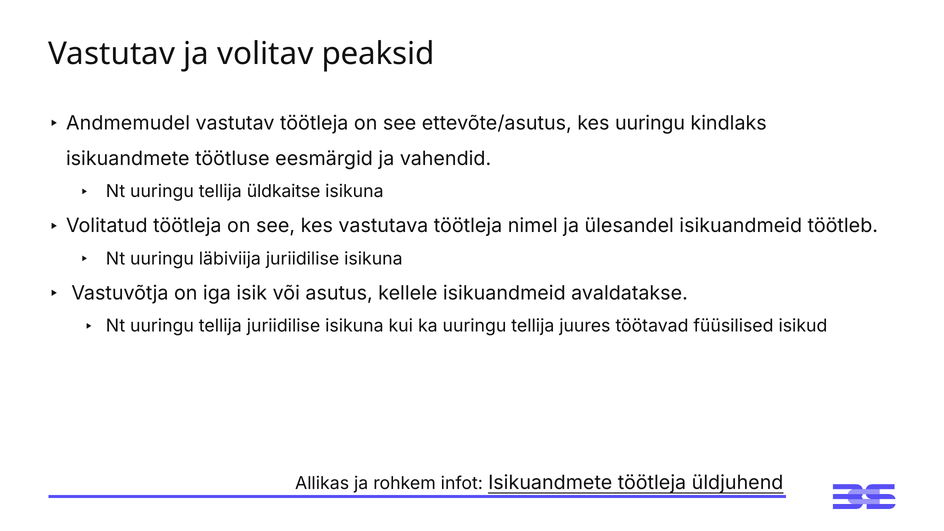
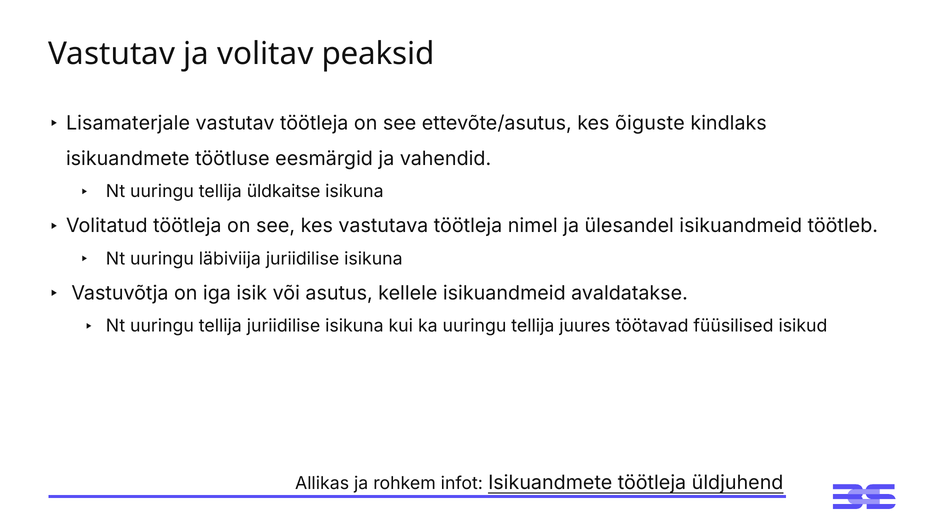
Andmemudel: Andmemudel -> Lisamaterjale (128, 123)
kes uuringu: uuringu -> õiguste (650, 123)
